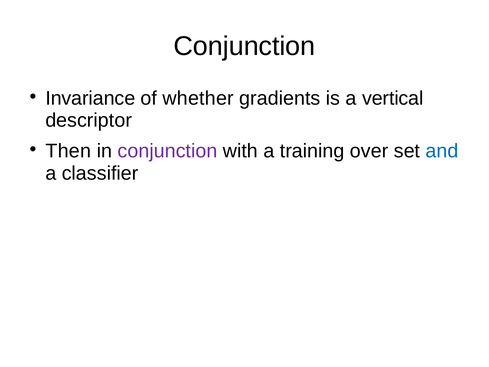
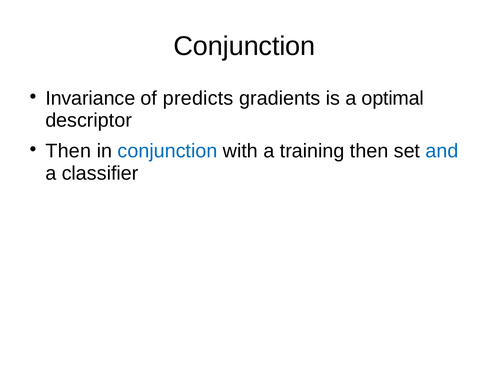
whether: whether -> predicts (198, 98)
vertical: vertical -> optimal (393, 98)
conjunction colour: purple -> blue (168, 151)
training over: over -> then (369, 151)
